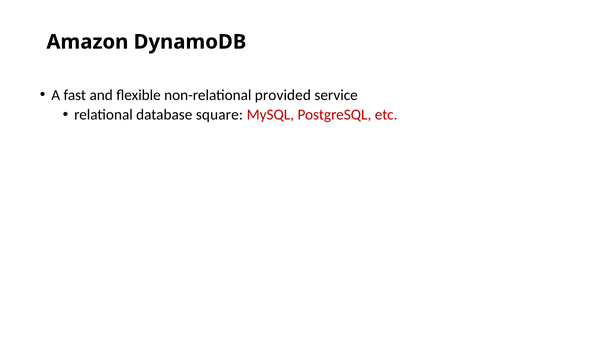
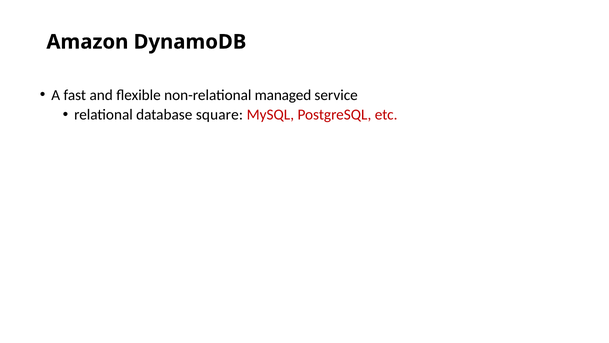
provided: provided -> managed (283, 95)
